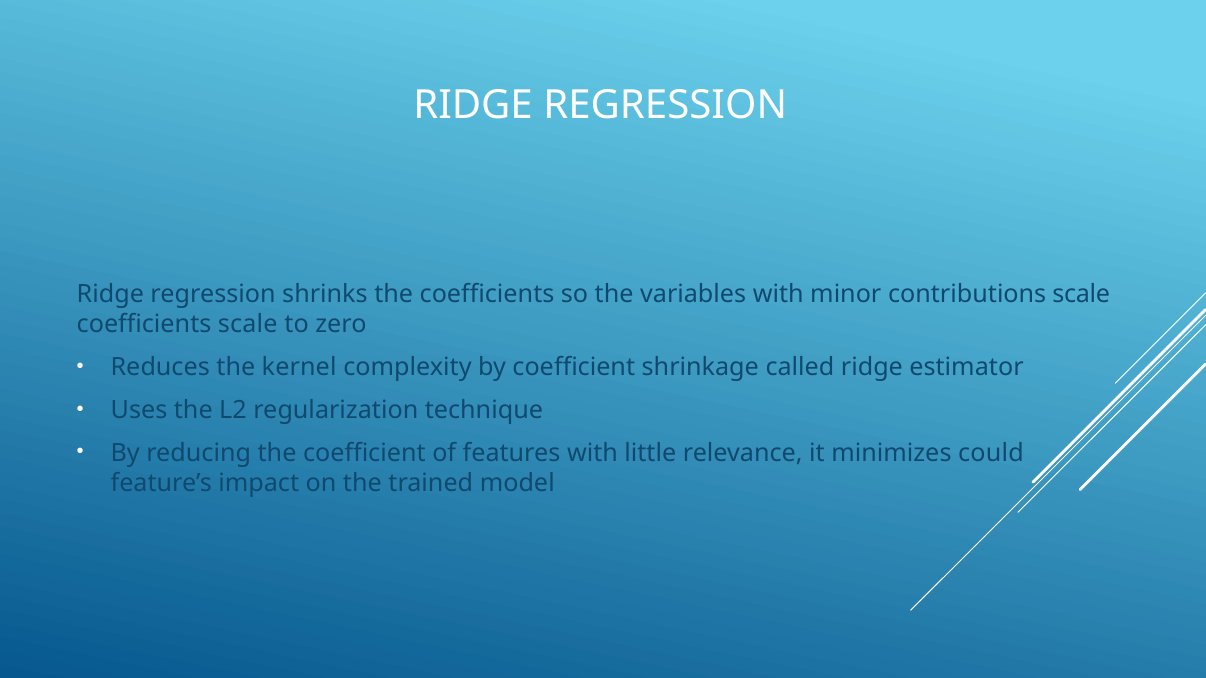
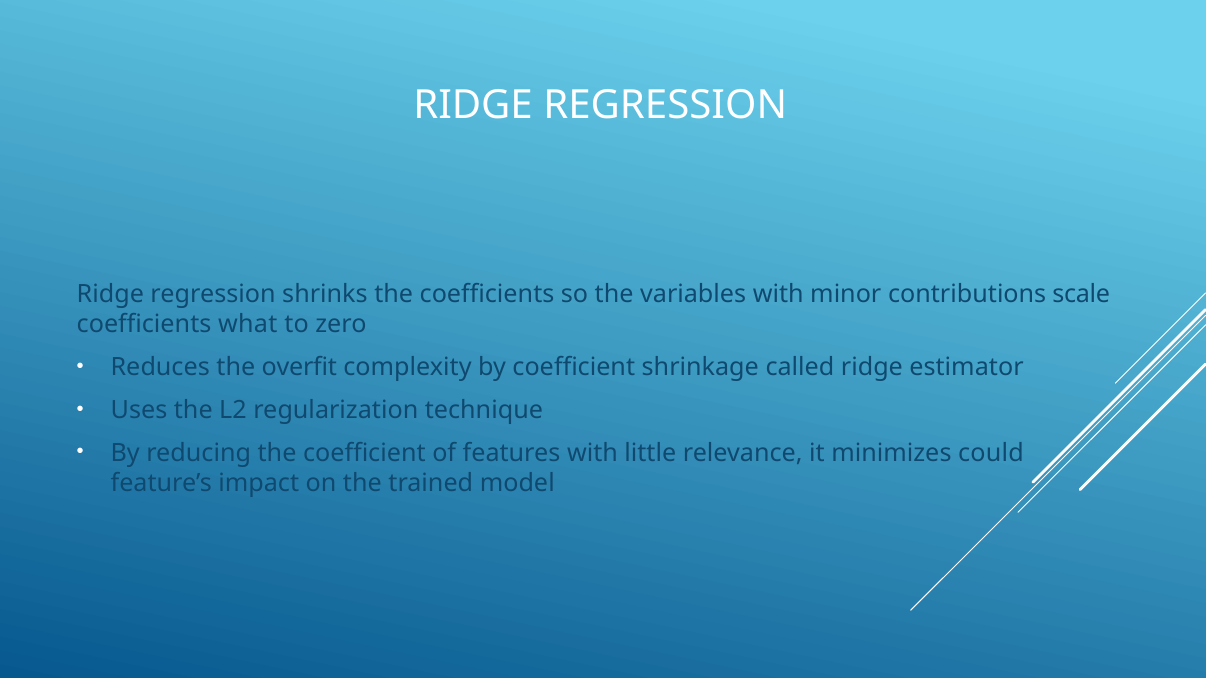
coefficients scale: scale -> what (248, 325)
kernel: kernel -> overfit (299, 367)
